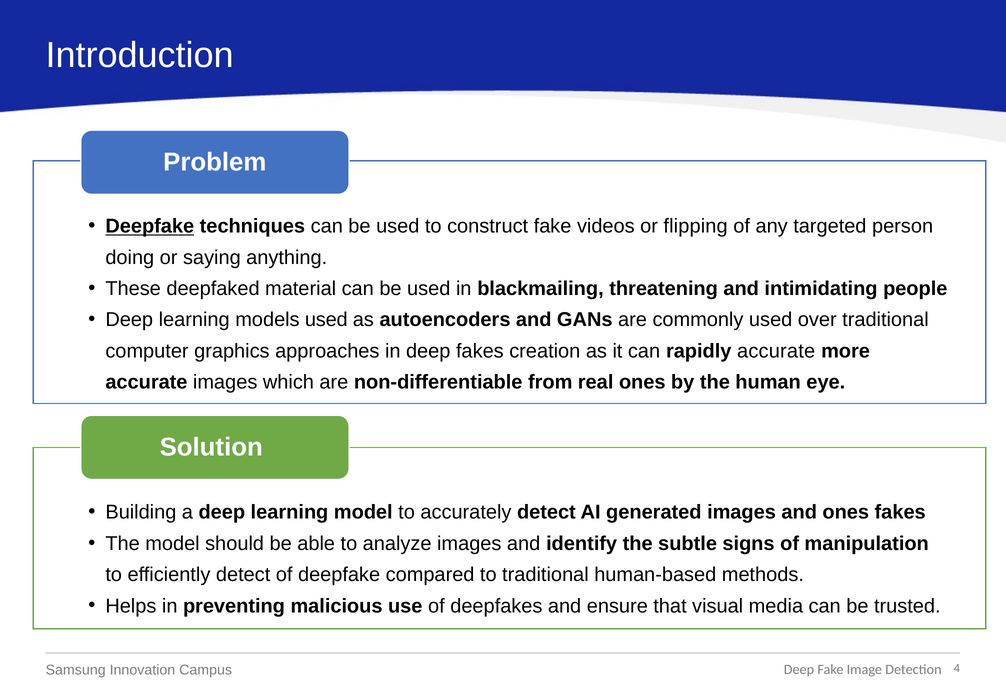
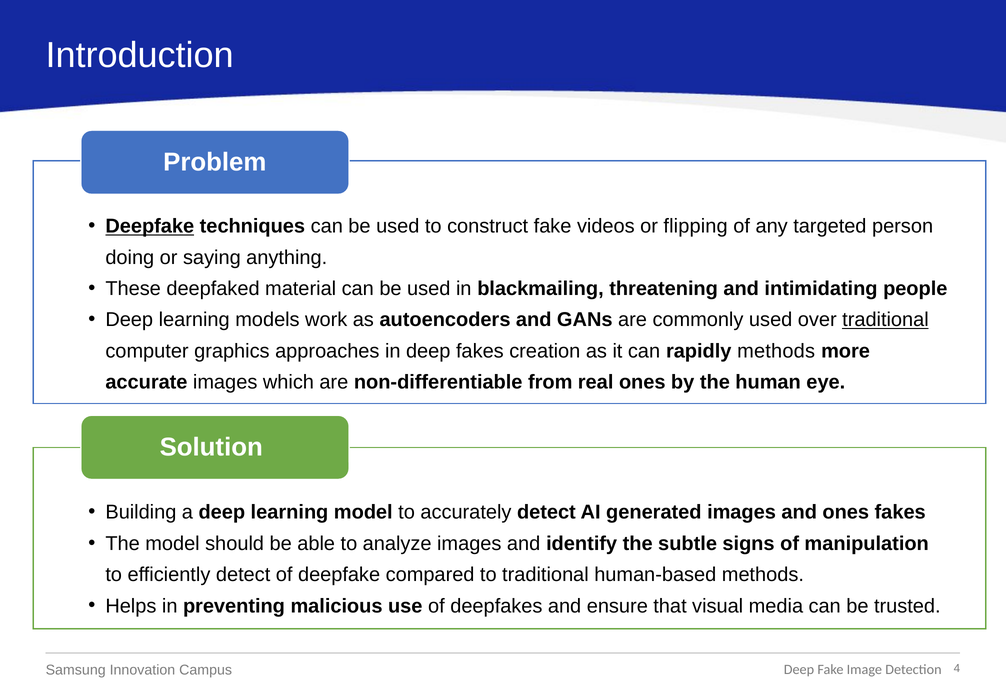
models used: used -> work (326, 320)
traditional underline: none -> present (885, 320)
rapidly accurate: accurate -> methods (776, 351)
